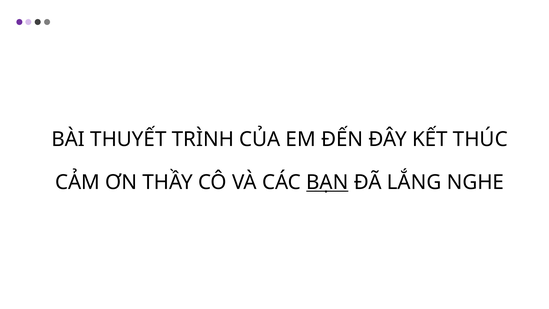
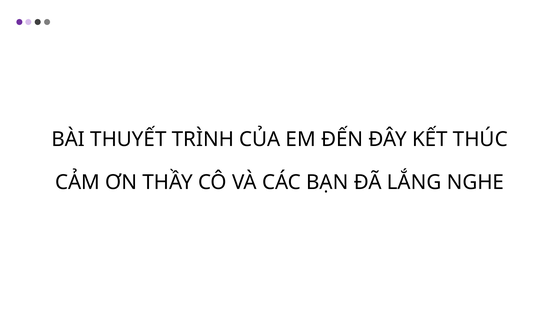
BẠN underline: present -> none (327, 182)
